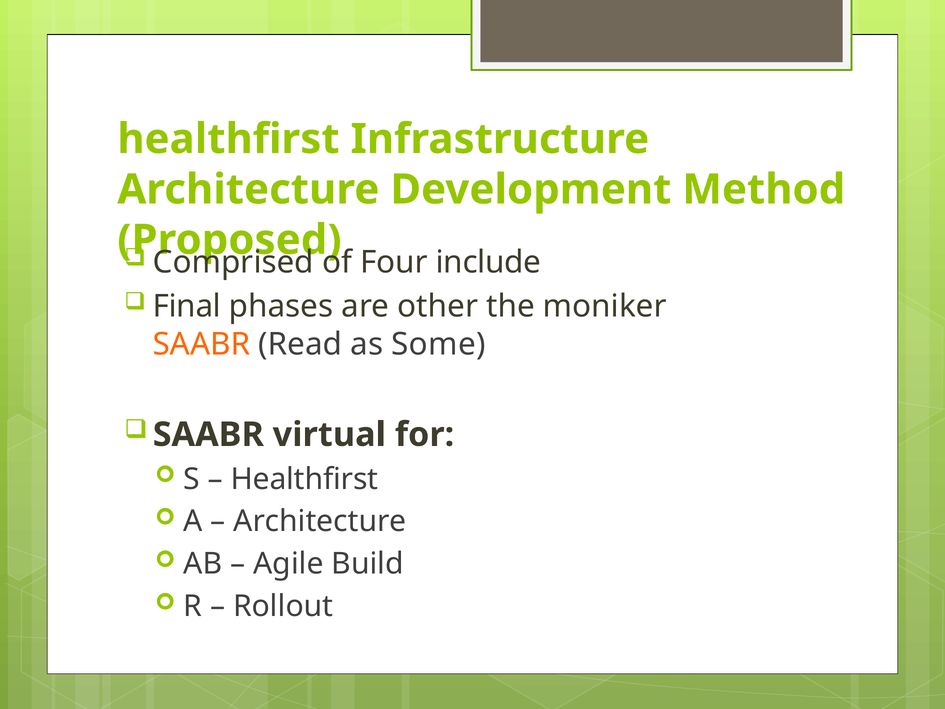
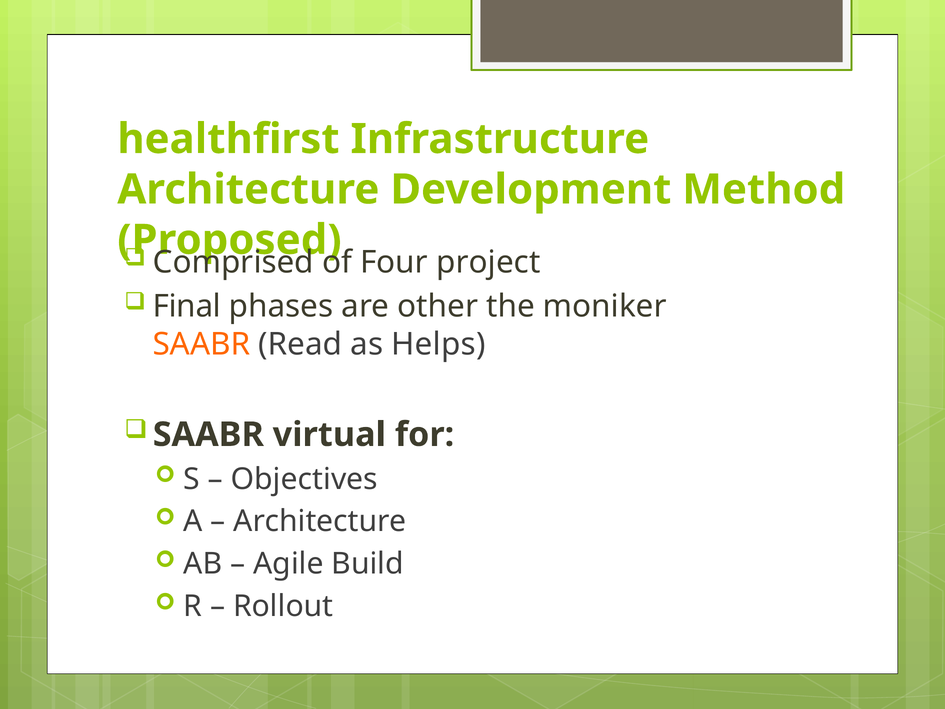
include: include -> project (488, 262)
Some: Some -> Helps (439, 344)
Healthfirst: Healthfirst -> Objectives (304, 479)
